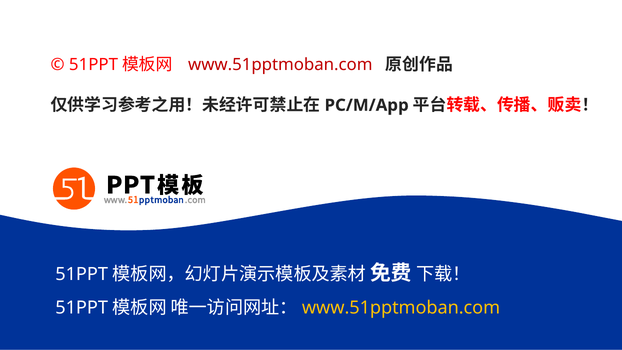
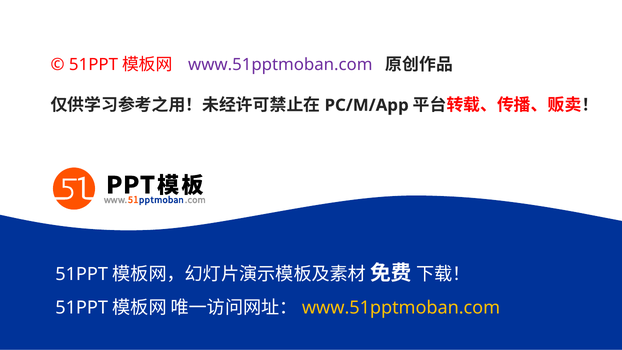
www.51pptmoban.com colour: red -> purple (280, 65)
